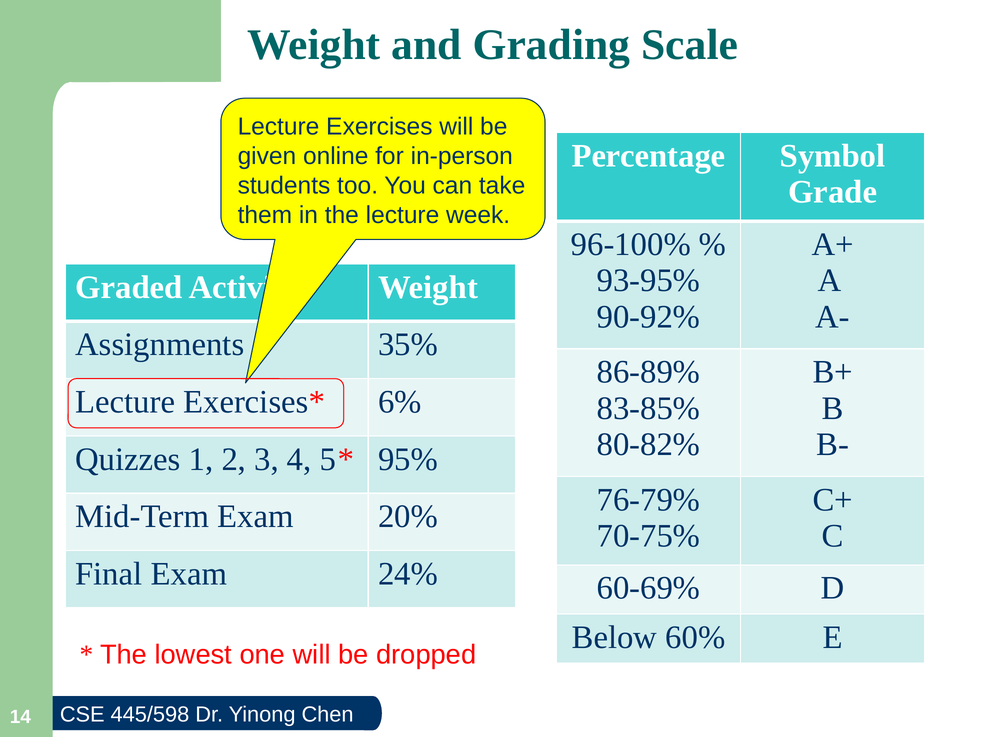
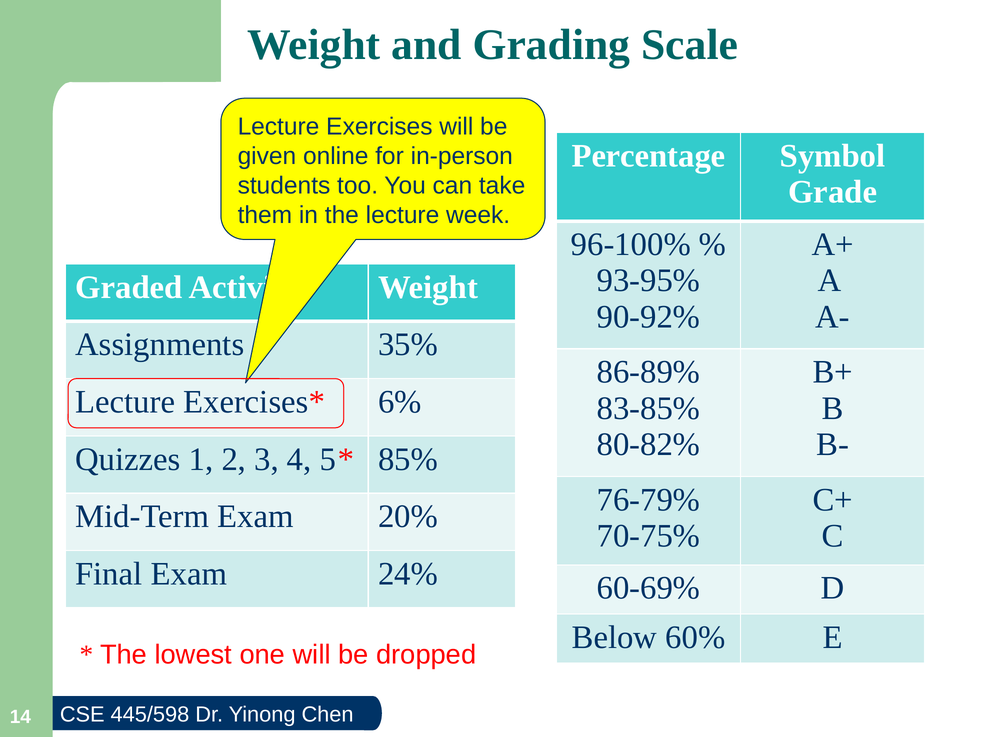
95%: 95% -> 85% (408, 459)
